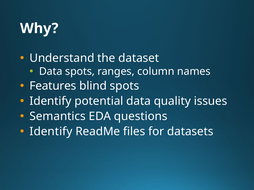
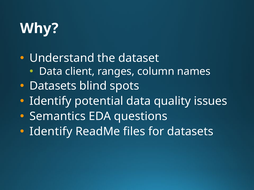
Data spots: spots -> client (80, 72)
Features: Features -> Datasets (53, 86)
